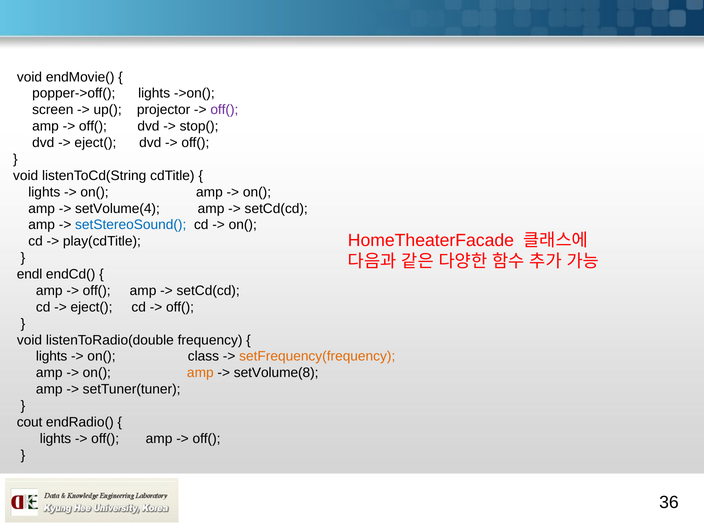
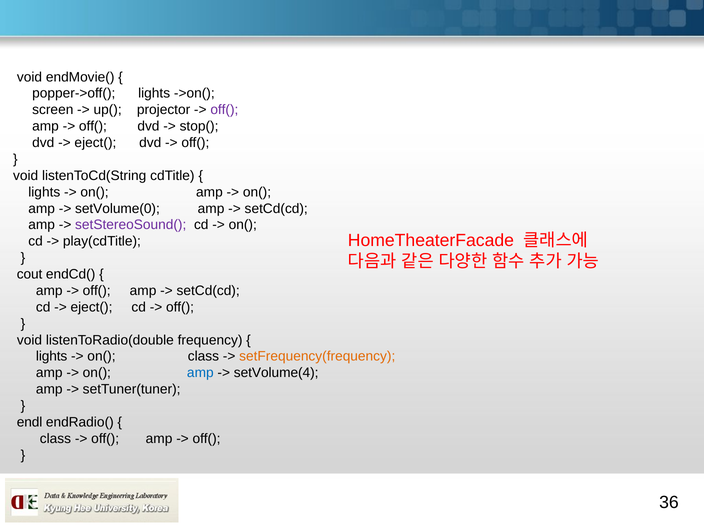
setVolume(4: setVolume(4 -> setVolume(0 (117, 209)
setStereoSound( colour: blue -> purple (131, 225)
endl: endl -> cout (30, 274)
amp colour: orange -> blue (200, 373)
setVolume(8: setVolume(8 -> setVolume(4 (276, 373)
cout: cout -> endl (30, 422)
lights: lights -> class (55, 439)
